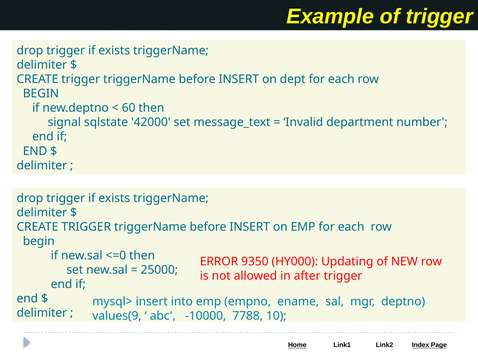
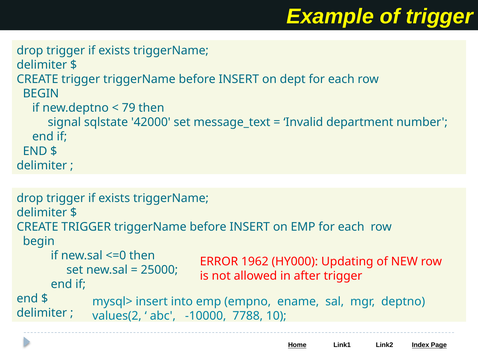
60: 60 -> 79 (129, 108)
9350: 9350 -> 1962 (255, 261)
values(9: values(9 -> values(2 (117, 315)
